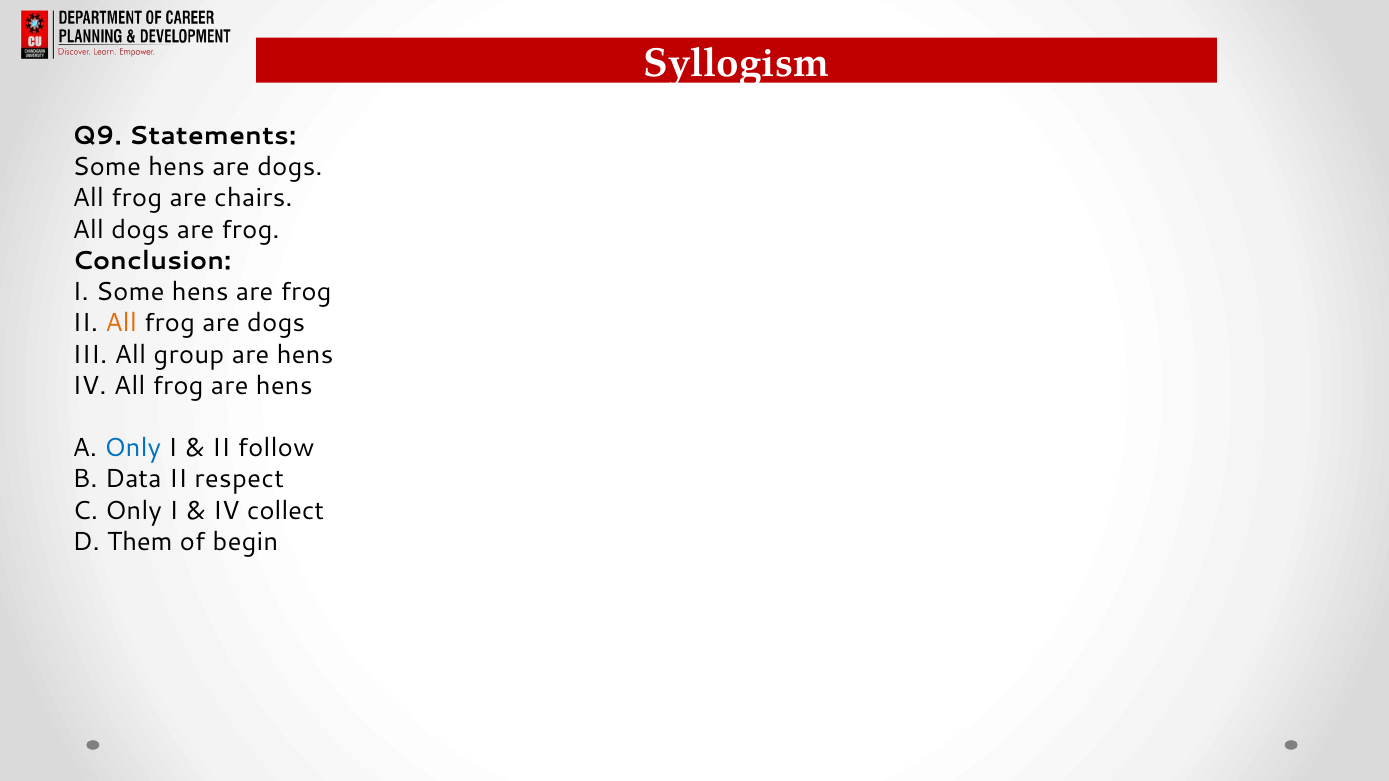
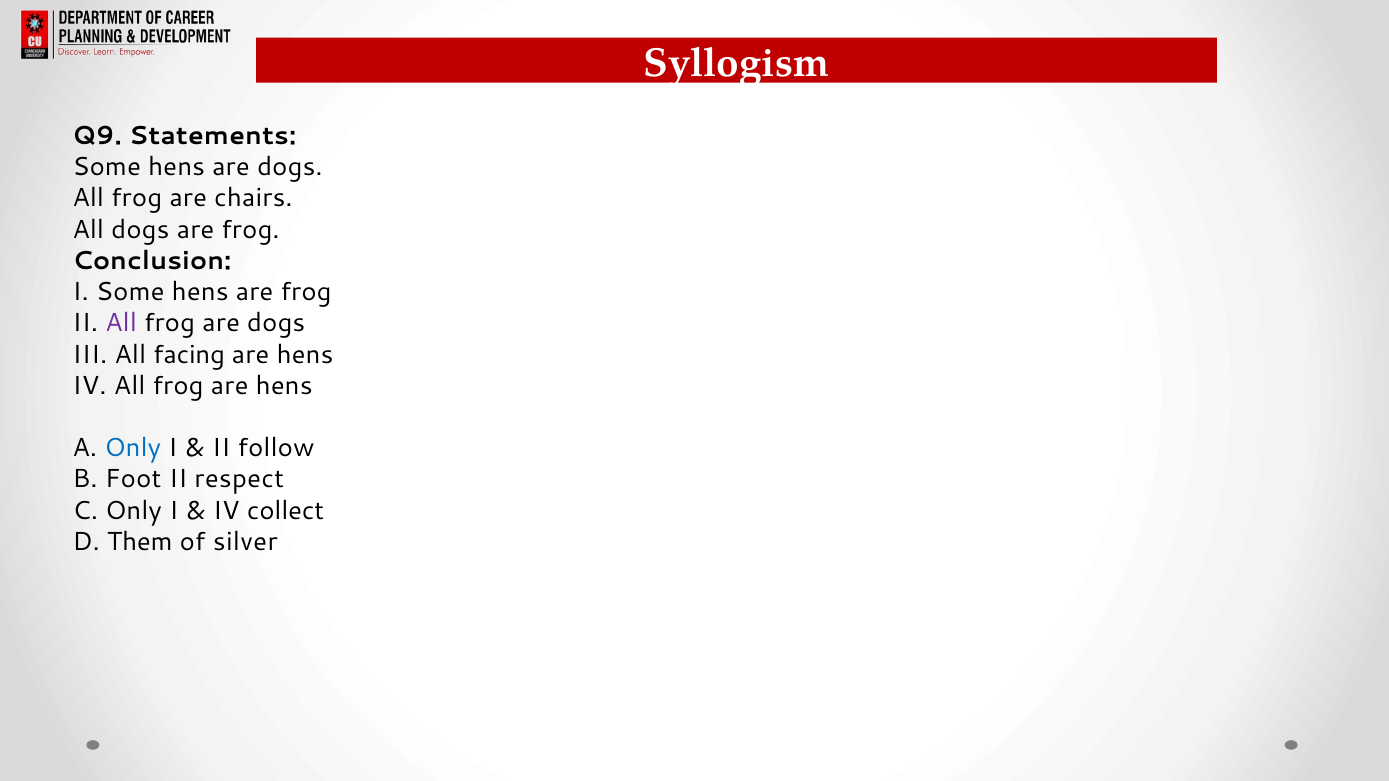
All colour: orange -> purple (121, 323)
group: group -> facing (189, 355)
Data: Data -> Foot (133, 480)
begin: begin -> silver (245, 542)
